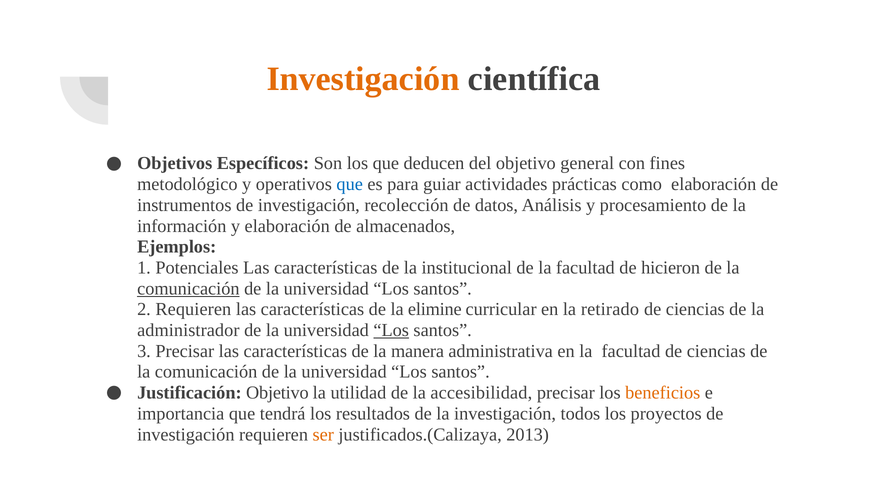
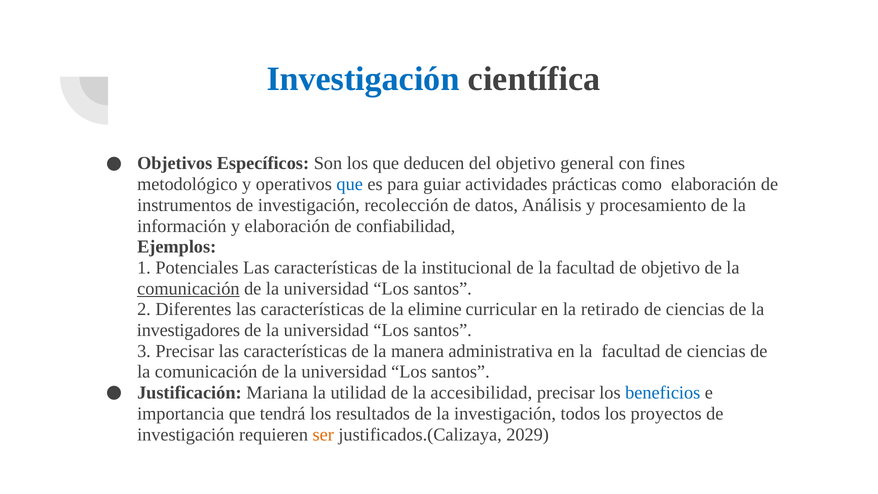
Investigación colour: orange -> blue (363, 79)
almacenados: almacenados -> confiabilidad (406, 226)
de hicieron: hicieron -> objetivo (671, 268)
2 Requieren: Requieren -> Diferentes (193, 309)
administrador: administrador -> investigadores (188, 330)
Los underline: present -> none (391, 330)
Justificación Objetivo: Objetivo -> Mariana (277, 393)
beneficios colour: orange -> blue (663, 393)
2013: 2013 -> 2029 (528, 434)
